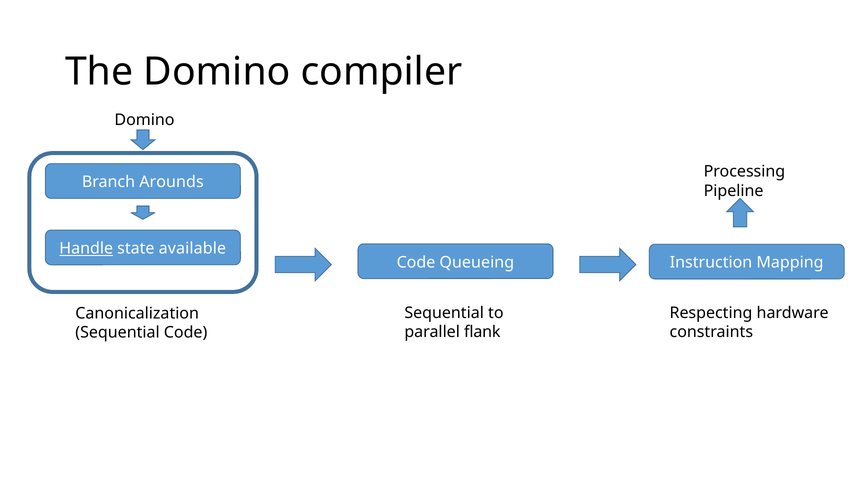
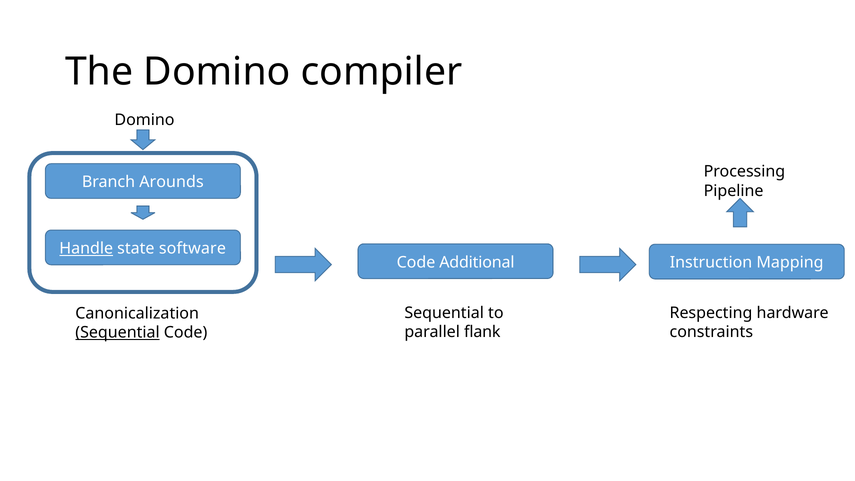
available: available -> software (192, 249)
Queueing: Queueing -> Additional (477, 262)
Sequential underline: none -> present (118, 332)
